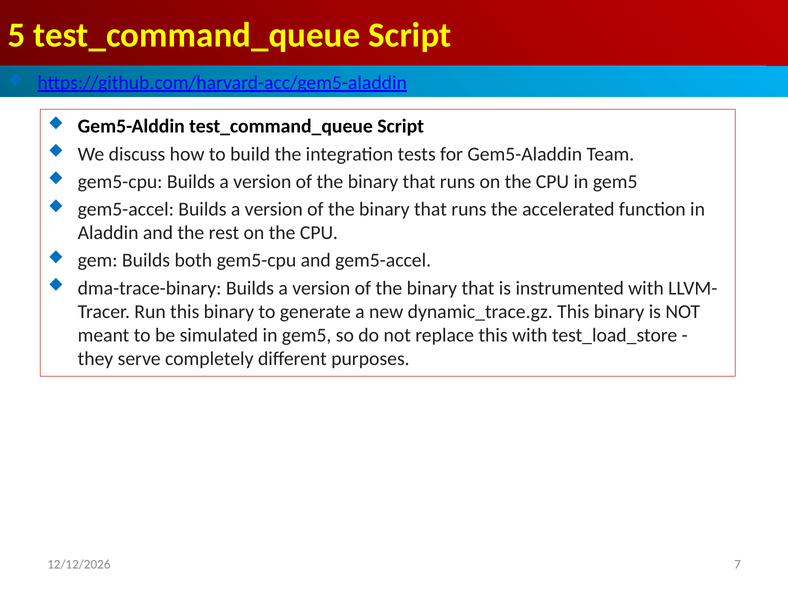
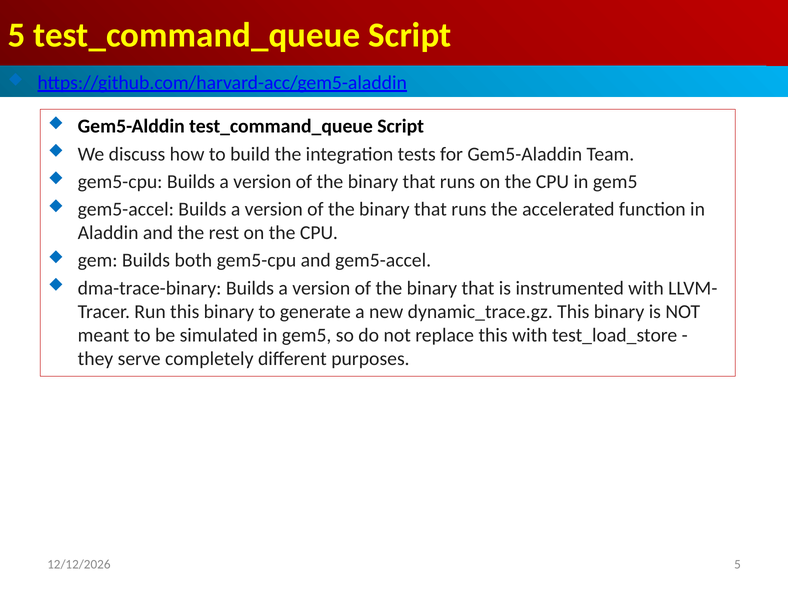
7: 7 -> 5 (737, 564)
